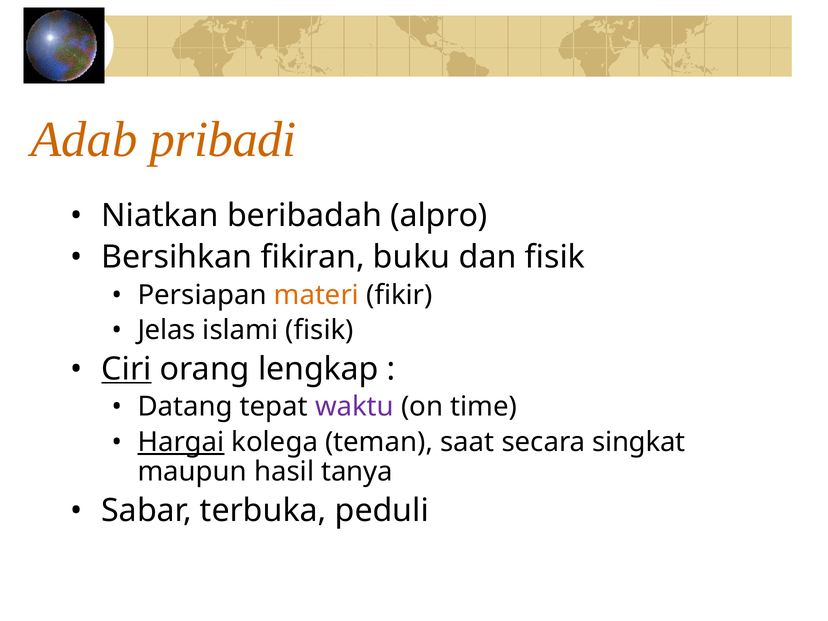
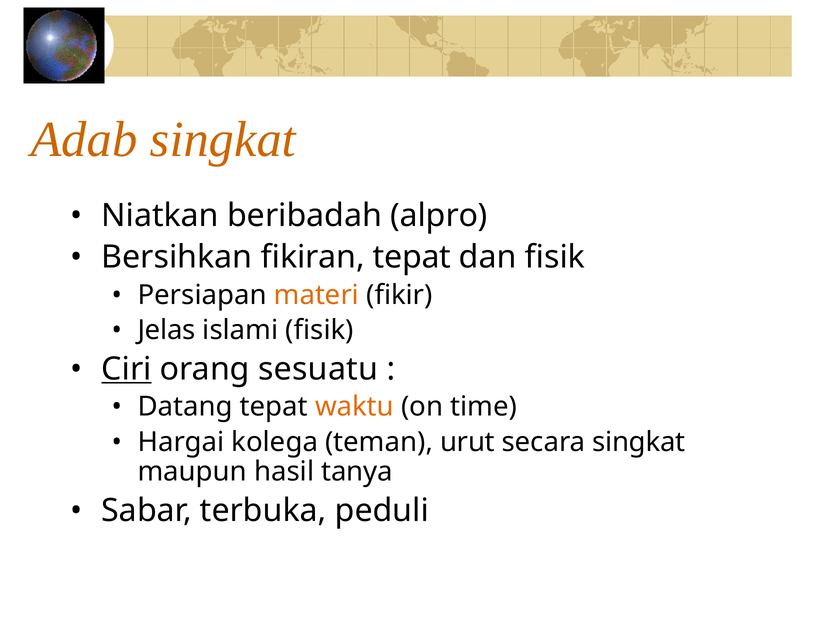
Adab pribadi: pribadi -> singkat (223, 140)
fikiran buku: buku -> tepat (412, 257)
lengkap: lengkap -> sesuatu (318, 369)
waktu colour: purple -> orange (354, 407)
Hargai underline: present -> none (181, 442)
saat: saat -> urut (467, 442)
